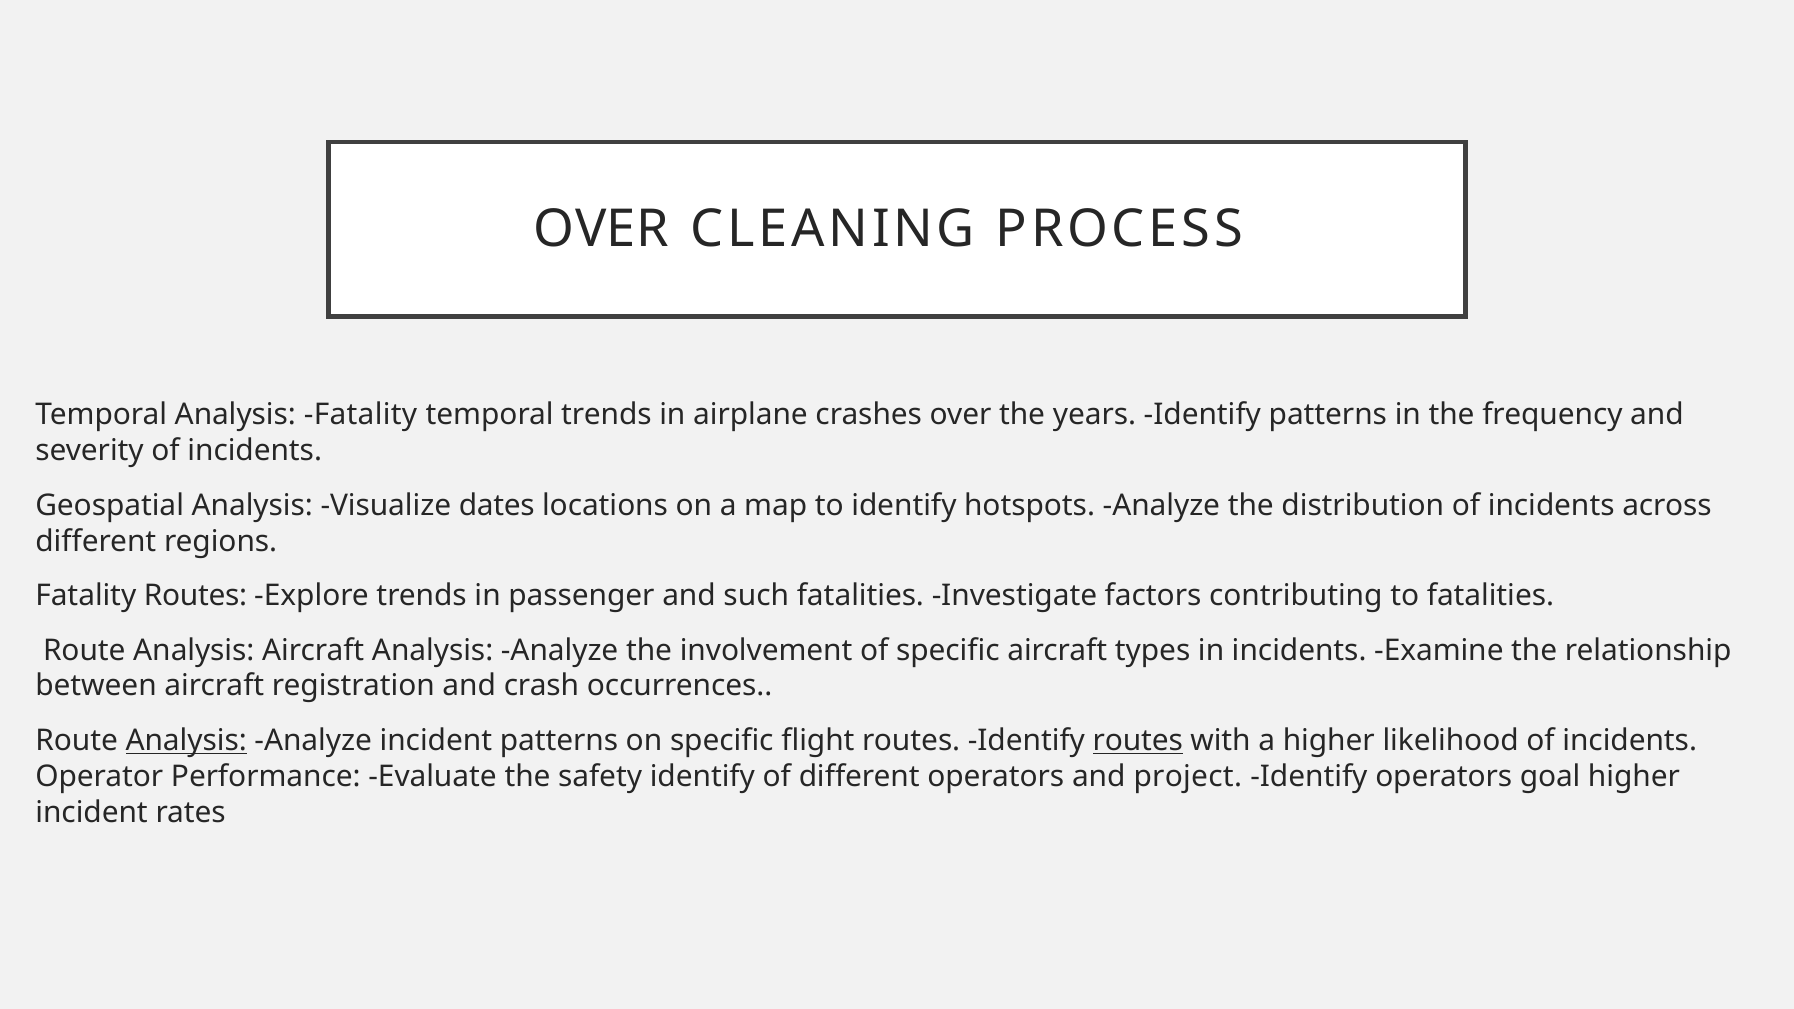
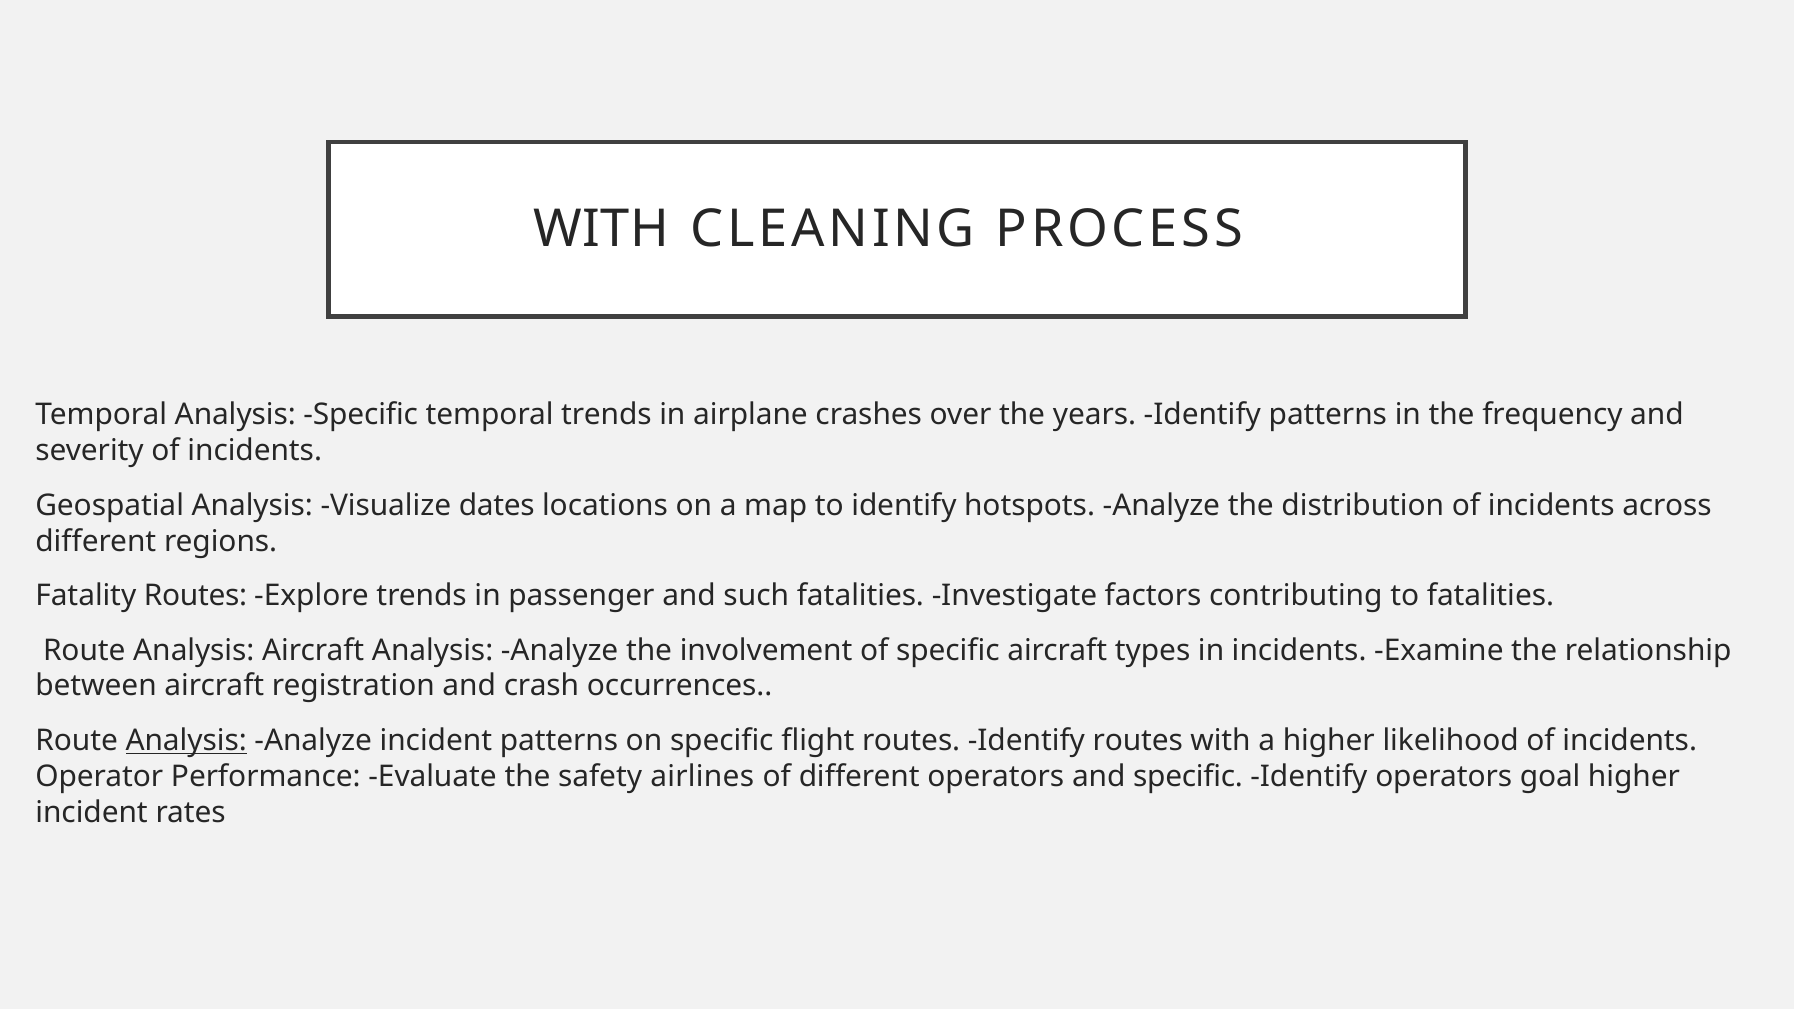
OVER: OVER -> WITH (601, 229)
Analysis Fatality: Fatality -> Specific (361, 415)
routes underline: present -> none (1138, 741)
safety identify: identify -> airlines (702, 777)
and project: project -> specific (1188, 777)
